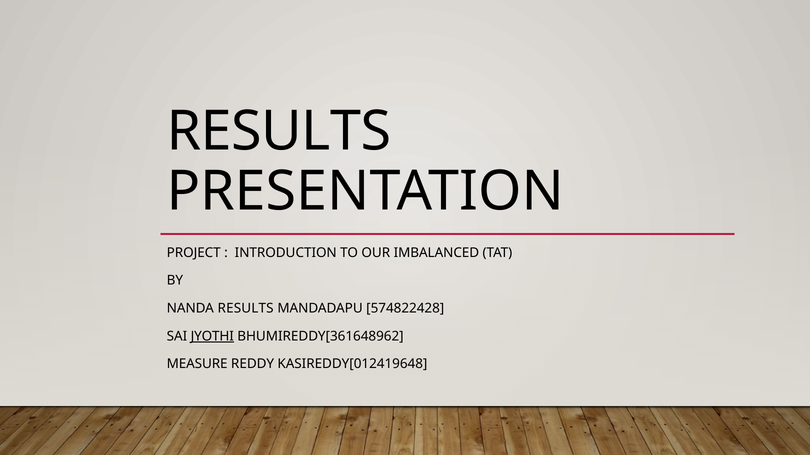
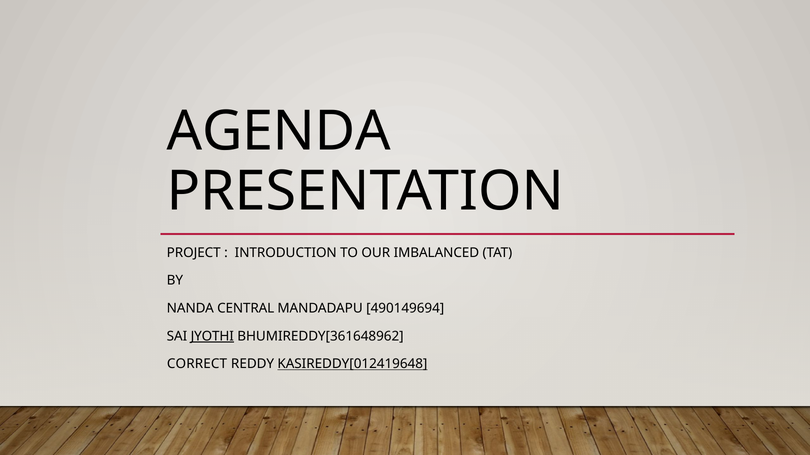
RESULTS: RESULTS -> AGENDA (279, 132)
NANDA RESULTS: RESULTS -> CENTRAL (246, 309)
574822428: 574822428 -> 490149694 (405, 309)
MEASURE: MEASURE -> CORRECT (197, 364)
KASIREDDY[012419648 underline: none -> present (352, 364)
